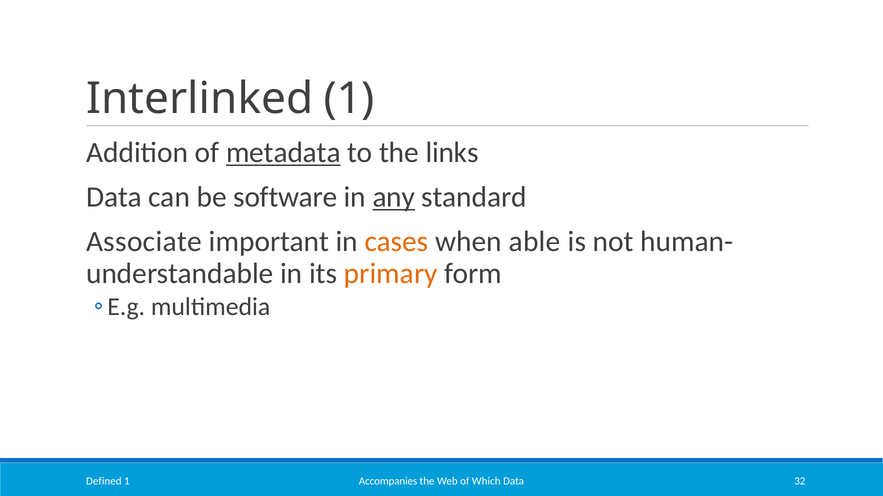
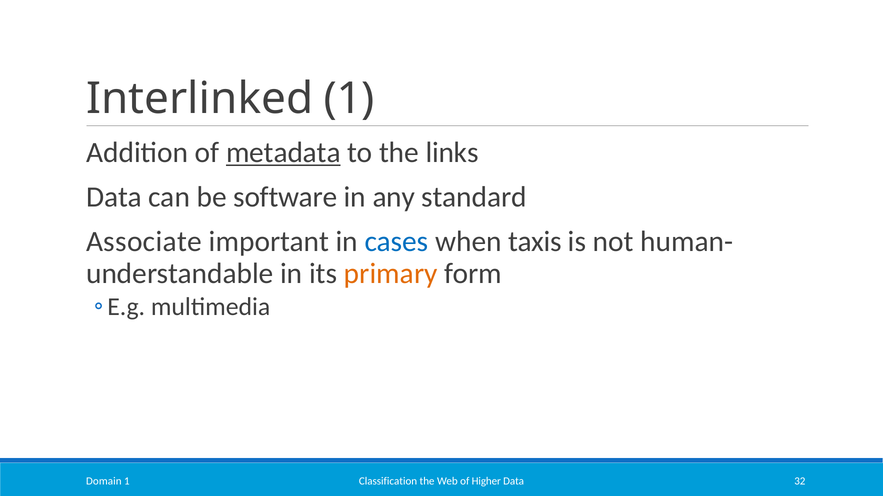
any underline: present -> none (394, 197)
cases colour: orange -> blue (396, 242)
able: able -> taxis (535, 242)
Accompanies: Accompanies -> Classification (388, 482)
Which: Which -> Higher (486, 482)
Defined: Defined -> Domain (104, 482)
